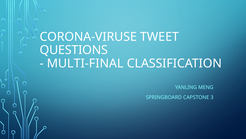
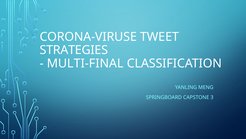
QUESTIONS: QUESTIONS -> STRATEGIES (74, 50)
